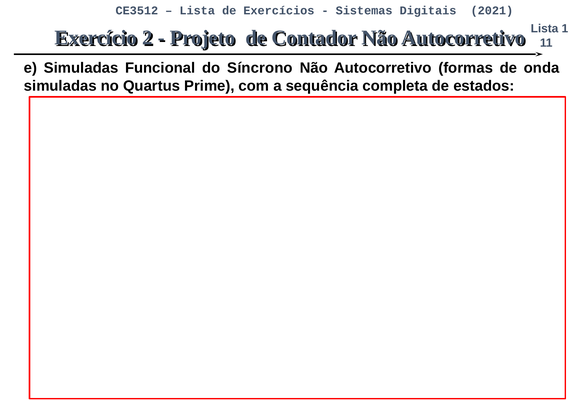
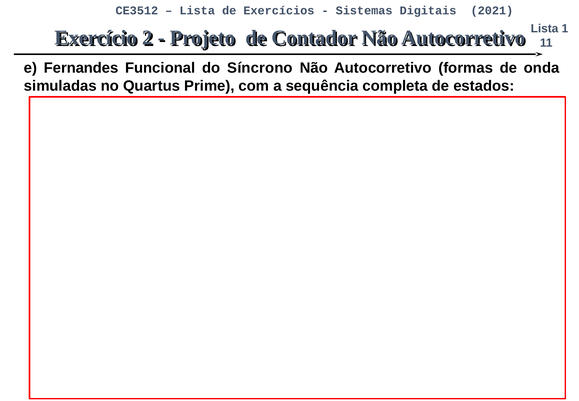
e Simuladas: Simuladas -> Fernandes (81, 68)
